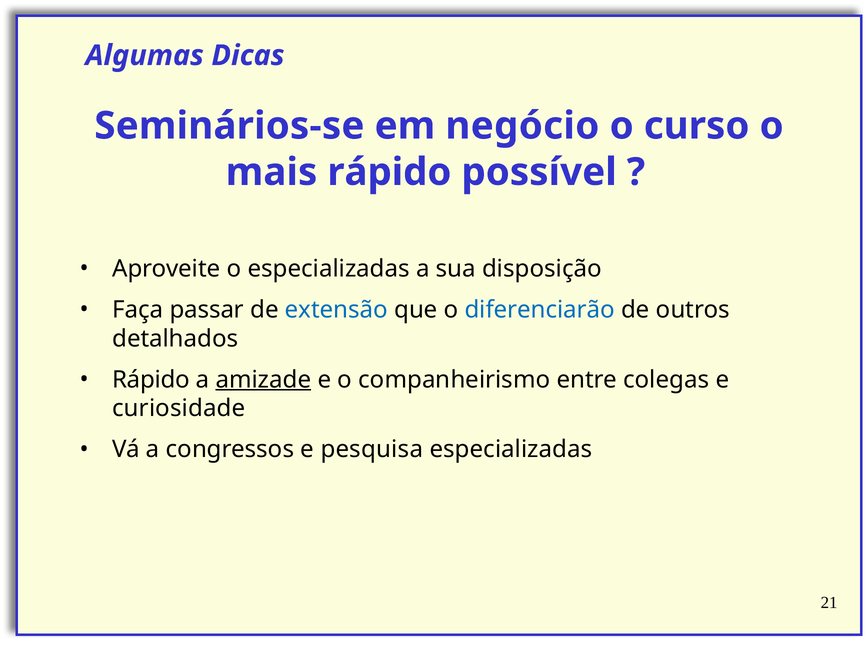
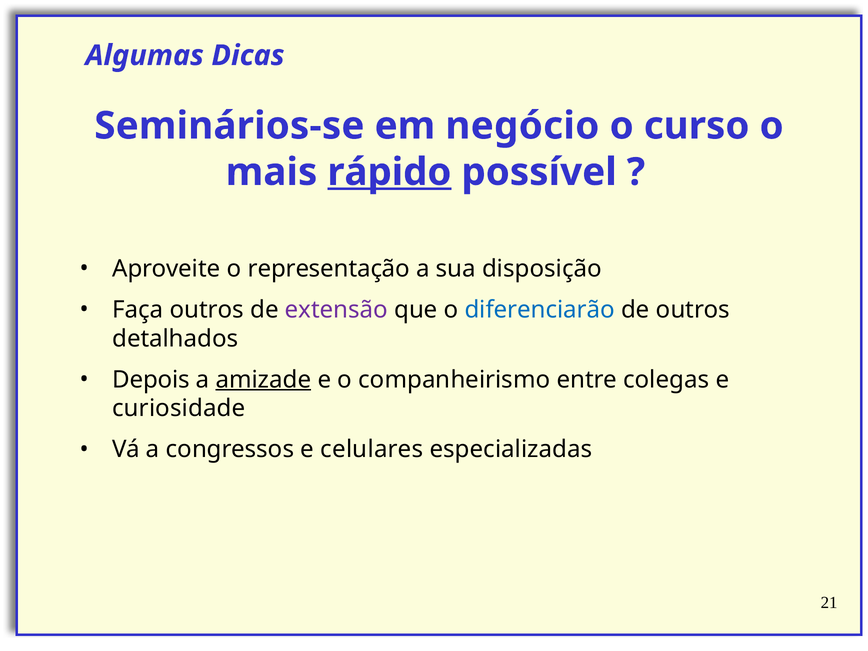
rápido underline: none -> present (389, 172)
o especializadas: especializadas -> representação (329, 269)
Faça passar: passar -> outros (207, 310)
extensão colour: blue -> purple (336, 310)
Rápido: Rápido -> Depois (151, 380)
pesquisa: pesquisa -> celulares (372, 450)
